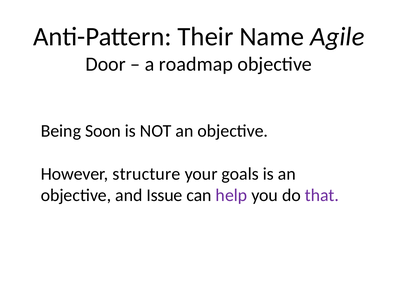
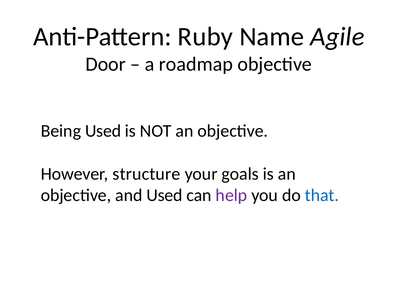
Their: Their -> Ruby (205, 37)
Being Soon: Soon -> Used (103, 131)
and Issue: Issue -> Used (164, 195)
that colour: purple -> blue (322, 195)
